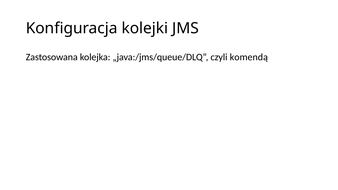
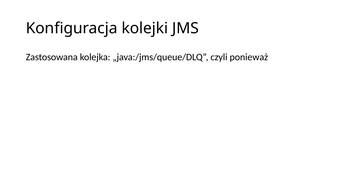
komendą: komendą -> ponieważ (249, 57)
